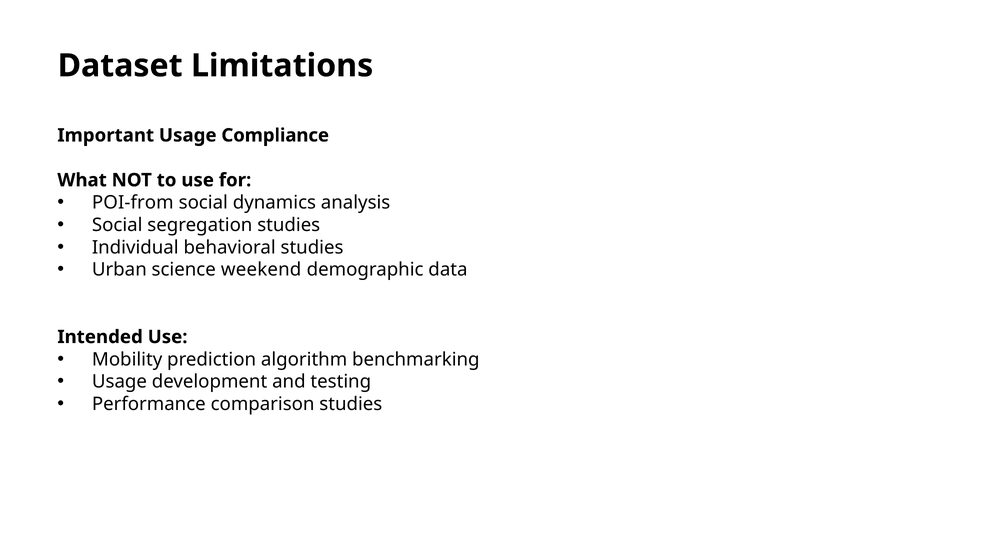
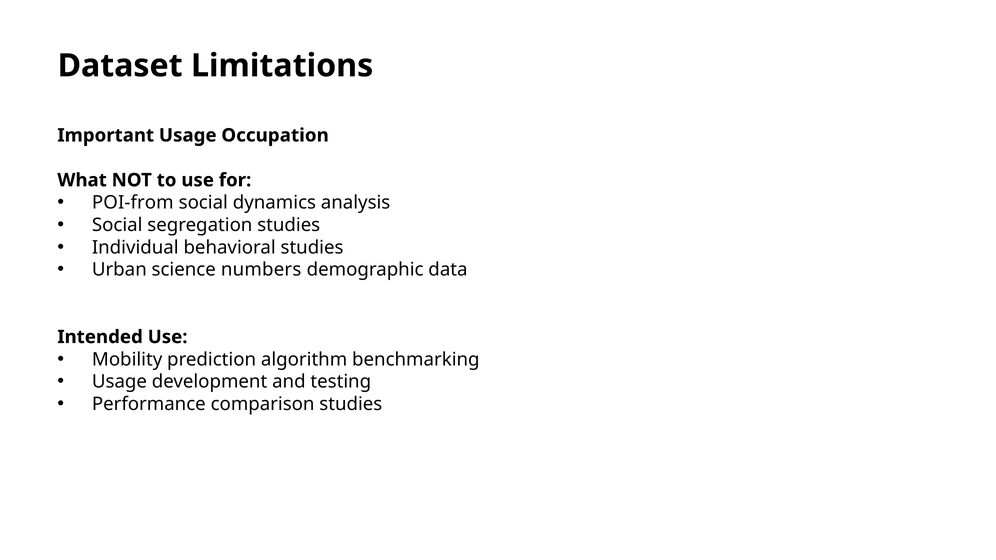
Compliance: Compliance -> Occupation (275, 135)
weekend: weekend -> numbers (261, 270)
